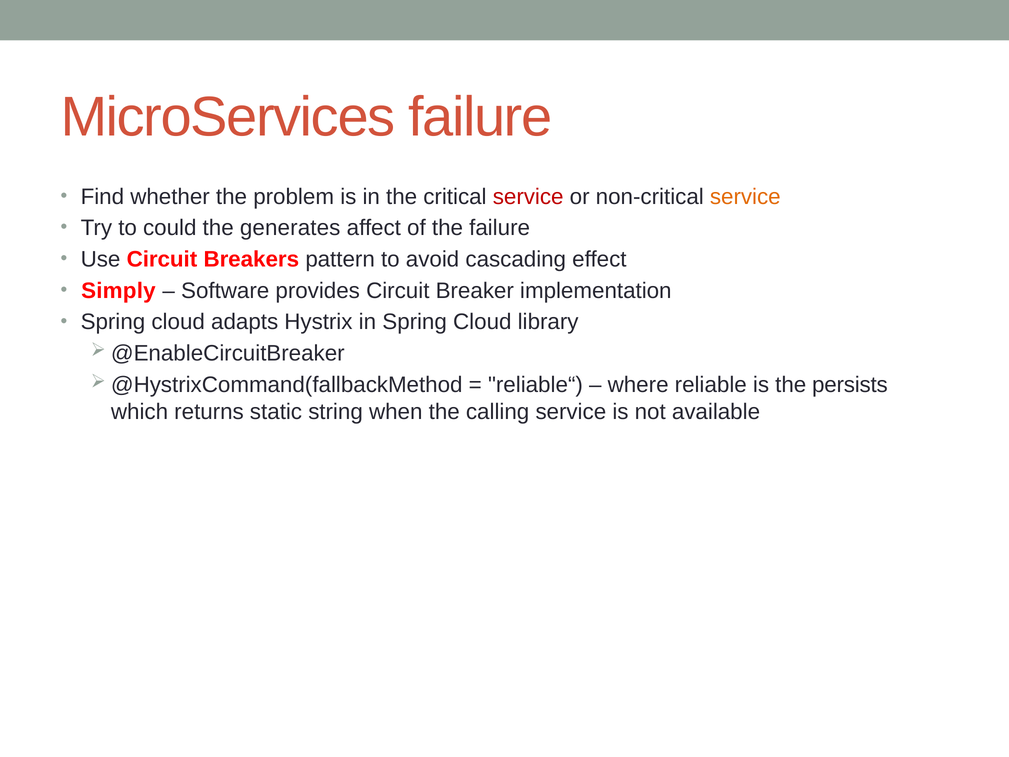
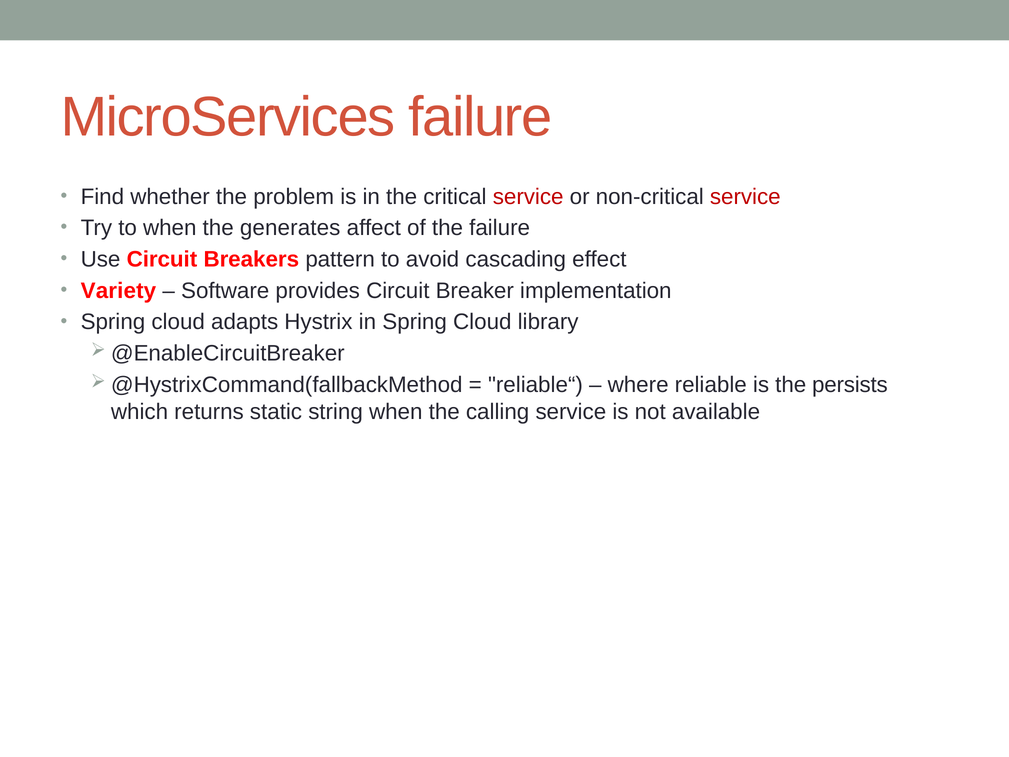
service colour: orange -> red (745, 197)
to could: could -> when (170, 228)
Simply: Simply -> Variety (118, 291)
